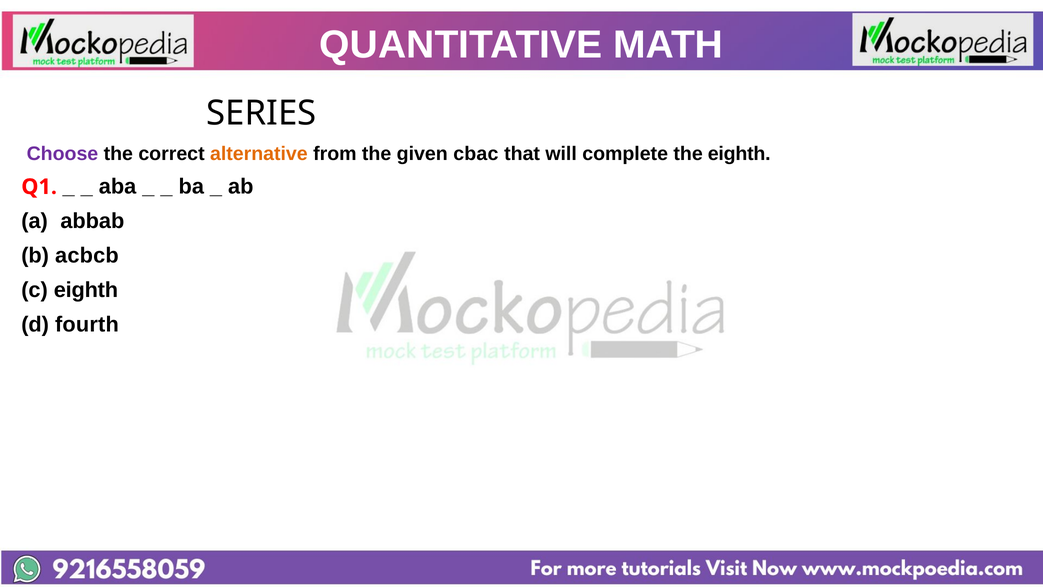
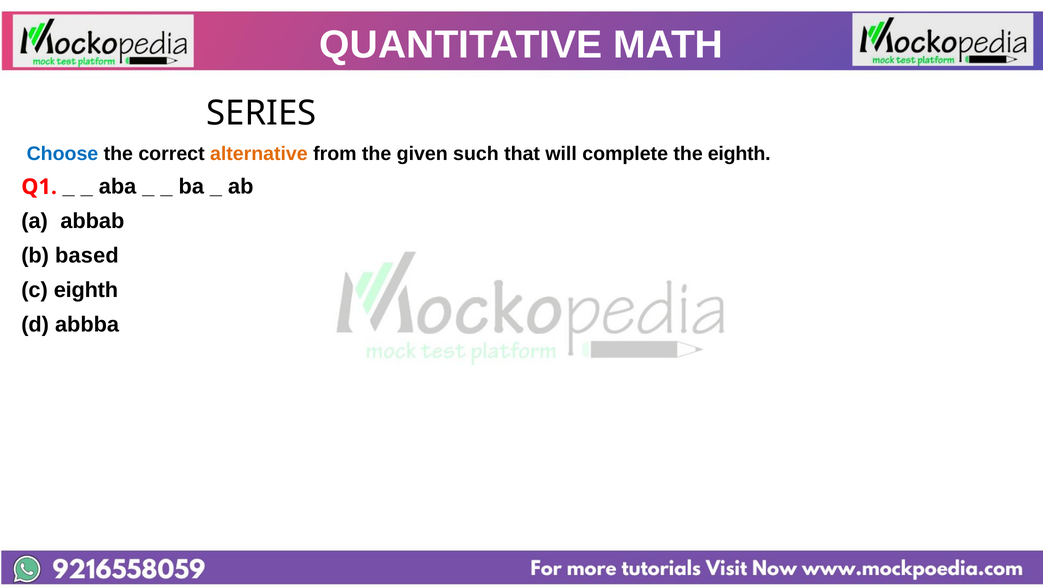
Choose colour: purple -> blue (62, 154)
cbac: cbac -> such (476, 154)
acbcb: acbcb -> based (87, 255)
fourth: fourth -> abbba (87, 324)
